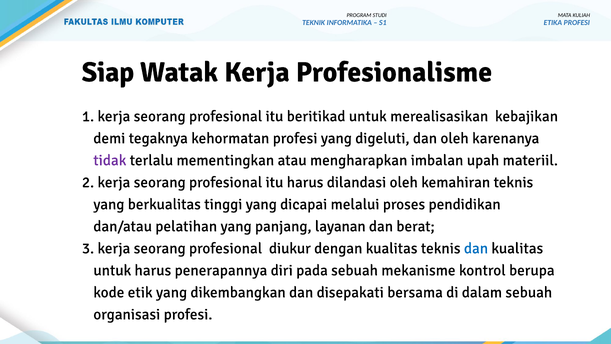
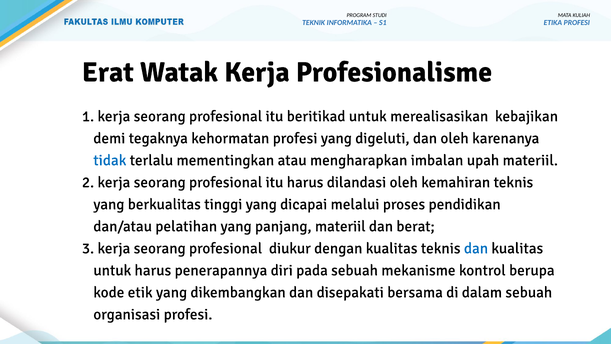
Siap: Siap -> Erat (108, 72)
tidak colour: purple -> blue (110, 160)
panjang layanan: layanan -> materiil (340, 226)
